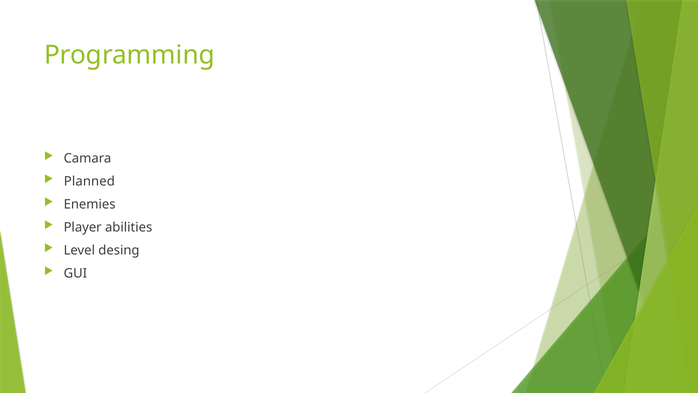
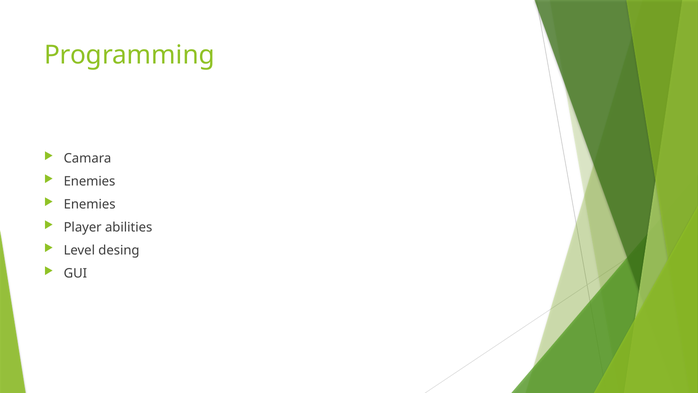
Planned: Planned -> Enemies (89, 181)
